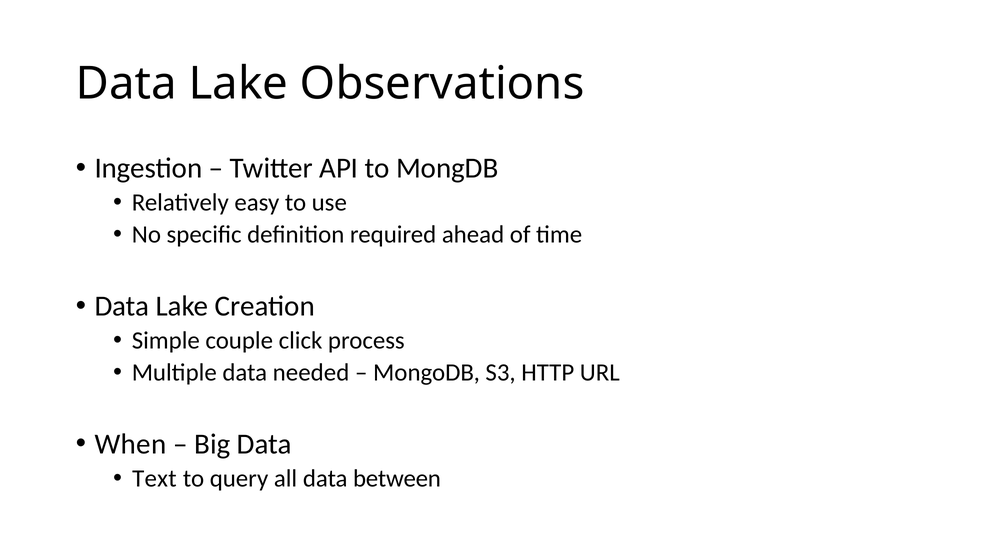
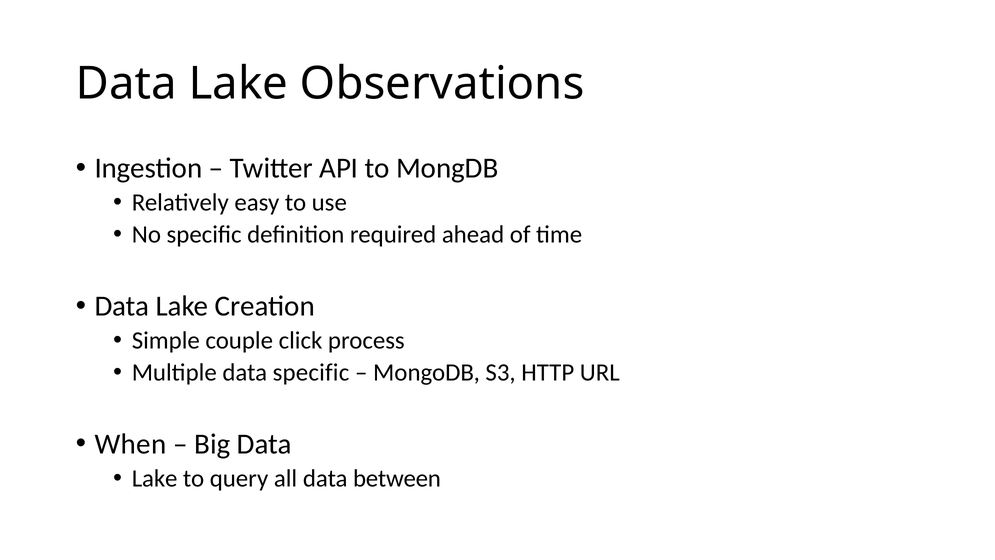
data needed: needed -> specific (311, 372)
Text: Text -> Lake (155, 478)
